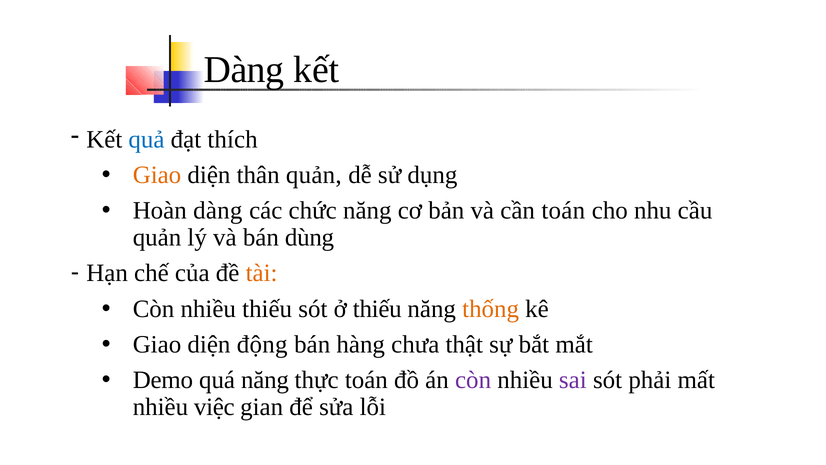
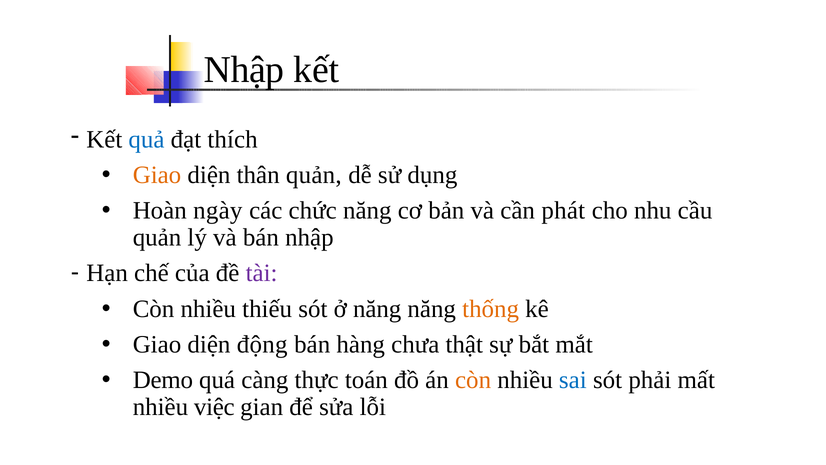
Dàng: Dàng -> Nhập (244, 70)
Hoàn dàng: dàng -> ngày (218, 210)
cần toán: toán -> phát (563, 210)
bán dùng: dùng -> nhập (309, 237)
tài colour: orange -> purple (262, 273)
ở thiếu: thiếu -> năng (377, 309)
quá năng: năng -> càng (265, 380)
còn colour: purple -> orange (473, 380)
sai colour: purple -> blue (573, 380)
